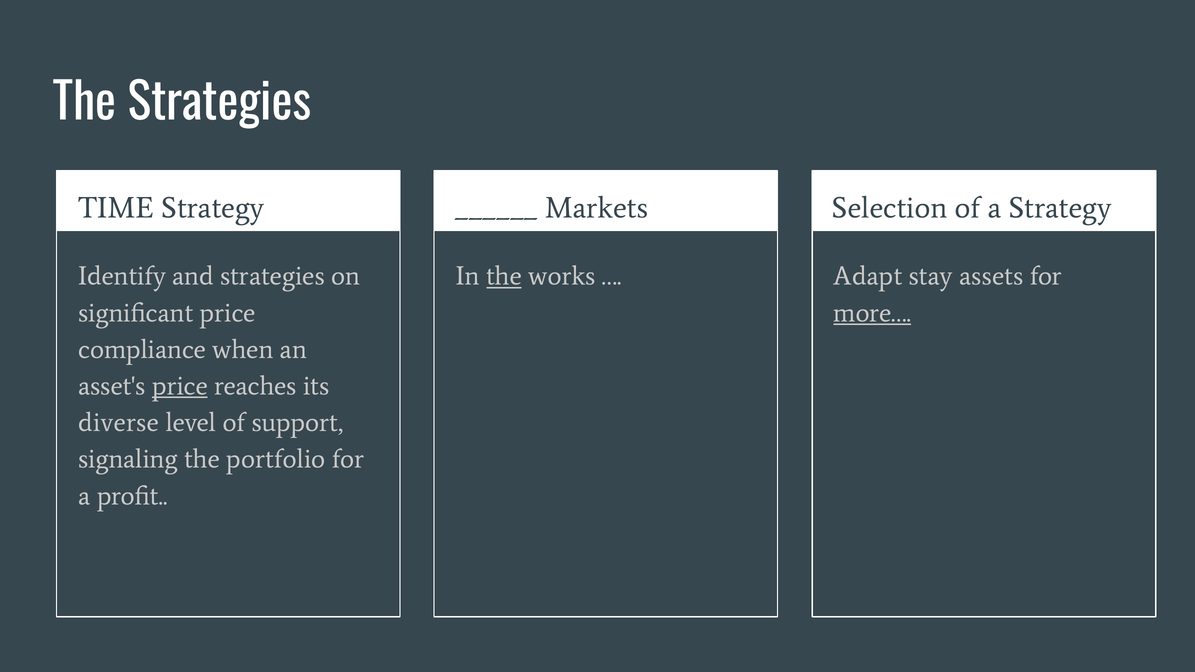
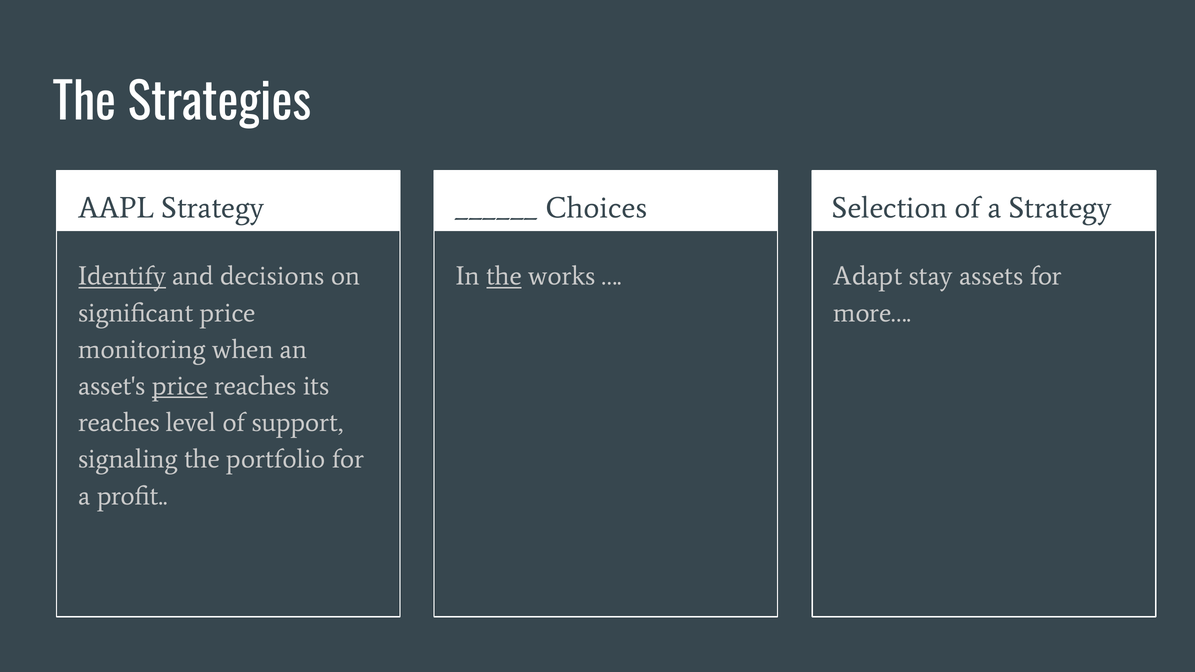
TIME: TIME -> AAPL (116, 208)
Markets: Markets -> Choices (596, 208)
Identify underline: none -> present (122, 276)
and strategies: strategies -> decisions (272, 276)
more… underline: present -> none (872, 313)
compliance: compliance -> monitoring (142, 350)
diverse: diverse -> reaches (119, 423)
